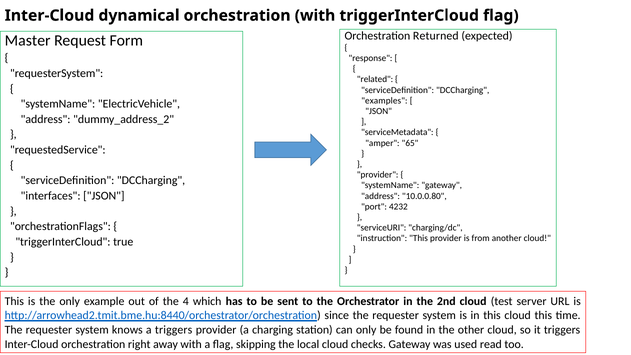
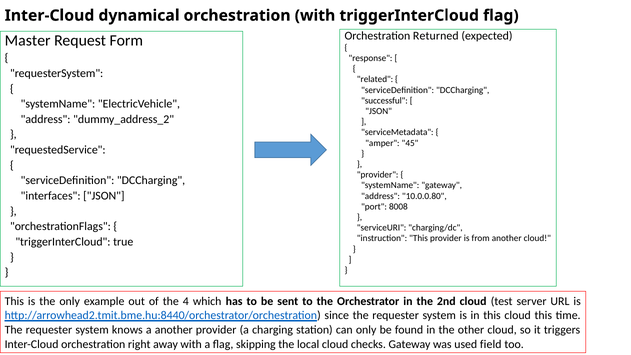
examples: examples -> successful (384, 101)
65: 65 -> 45 (410, 143)
4232: 4232 -> 8008 (398, 207)
a triggers: triggers -> another (174, 330)
read: read -> field (491, 344)
